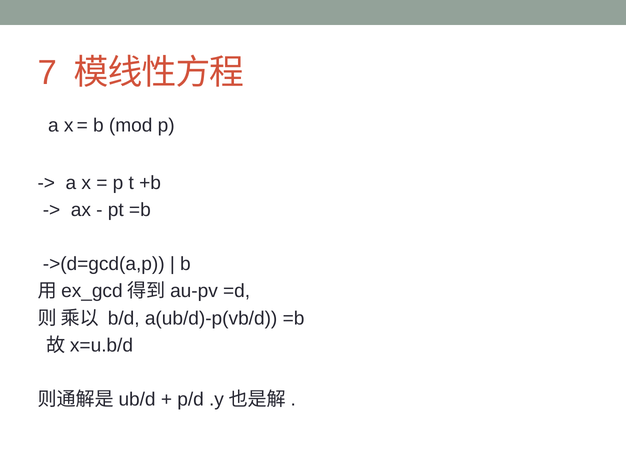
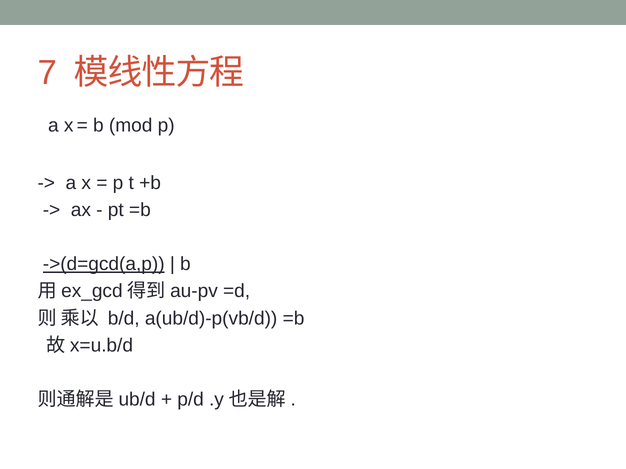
->(d=gcd(a,p underline: none -> present (104, 264)
